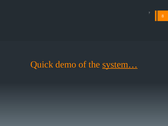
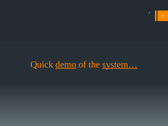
demo underline: none -> present (66, 64)
